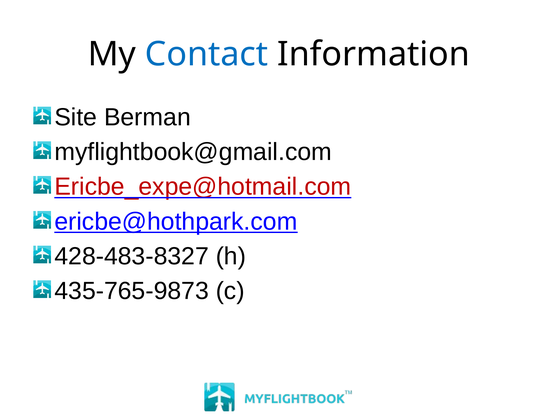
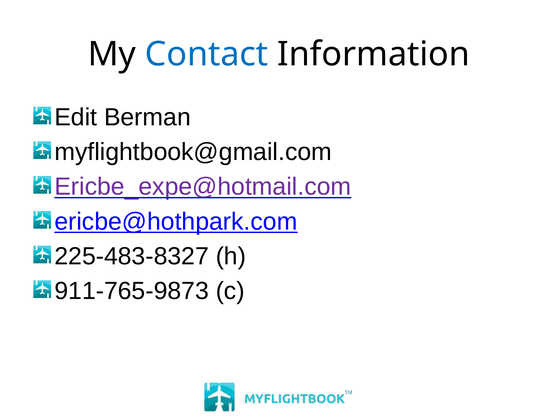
Site: Site -> Edit (76, 117)
Ericbe_expe@hotmail.com colour: red -> purple (203, 187)
428-483-8327: 428-483-8327 -> 225-483-8327 (132, 256)
435-765-9873: 435-765-9873 -> 911-765-9873 (132, 291)
